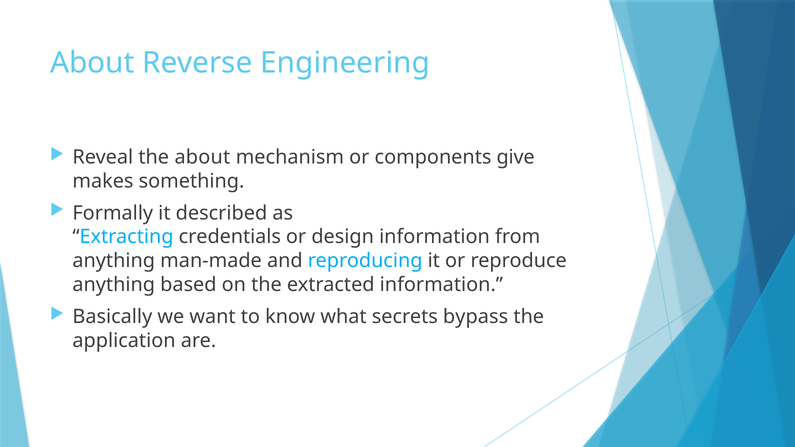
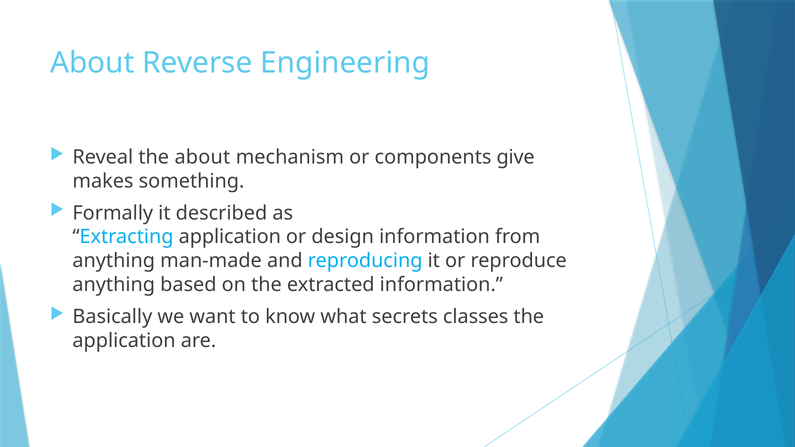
Extracting credentials: credentials -> application (230, 237)
bypass: bypass -> classes (476, 317)
